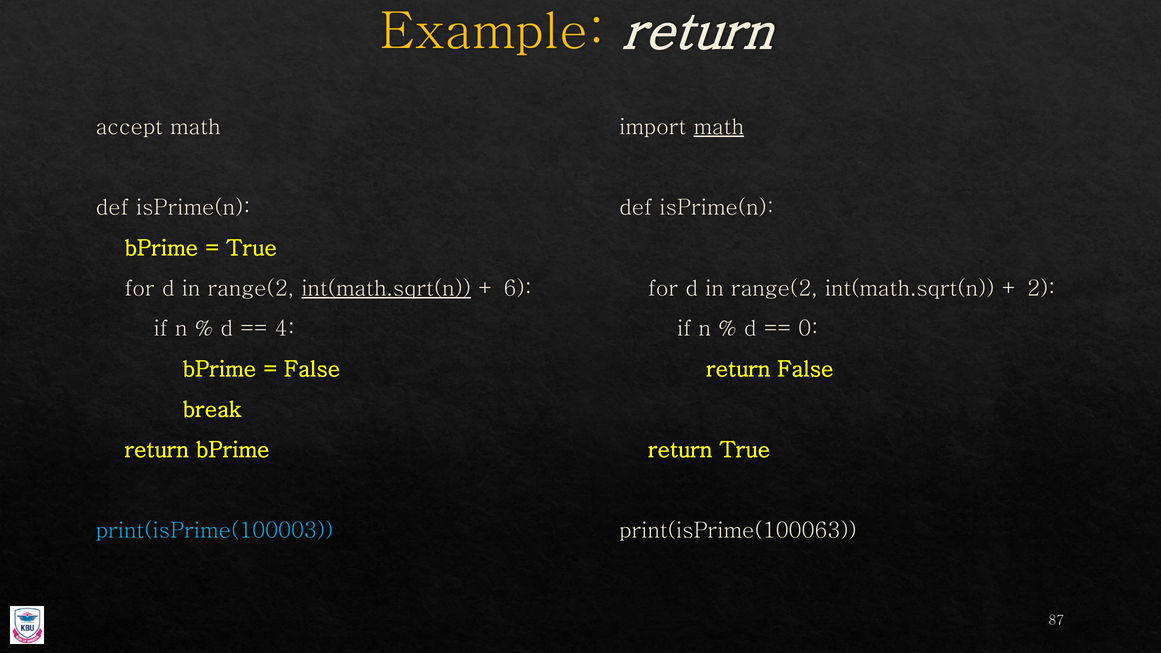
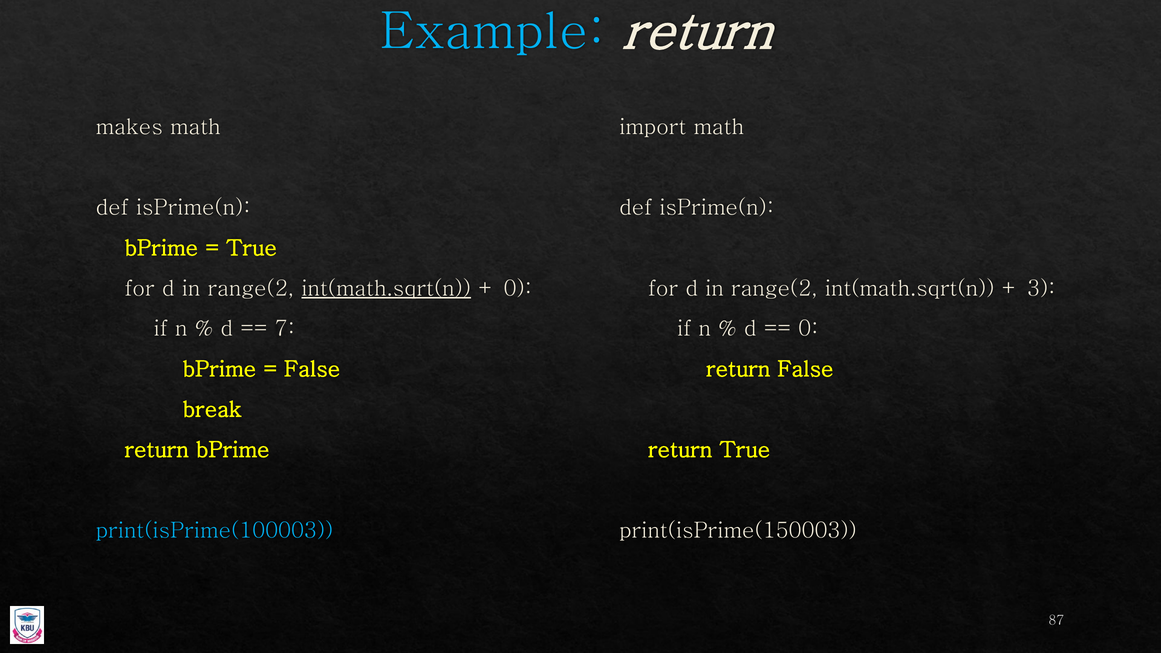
Example colour: yellow -> light blue (493, 31)
accept: accept -> makes (129, 127)
math underline: present -> none (719, 127)
6: 6 -> 0 (518, 288)
2: 2 -> 3 (1041, 288)
4: 4 -> 7 (285, 329)
print(isPrime(100063: print(isPrime(100063 -> print(isPrime(150003 (738, 530)
